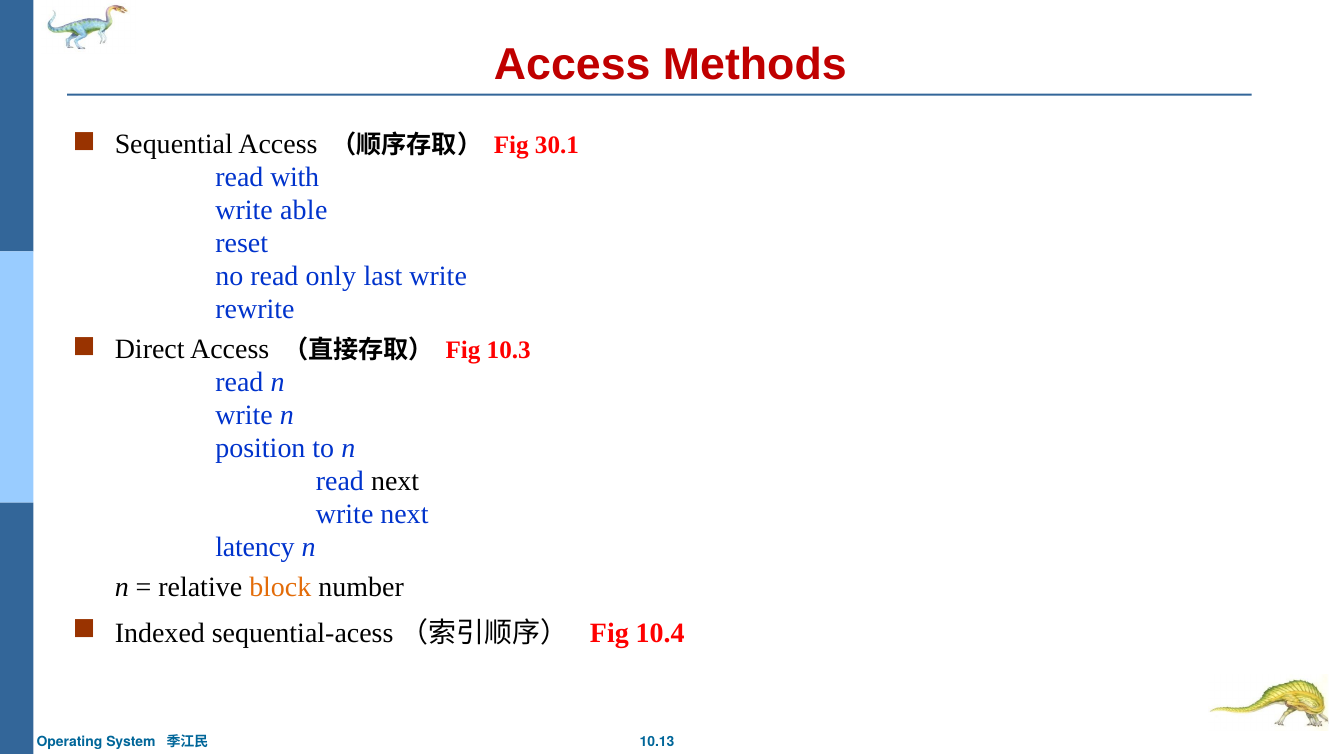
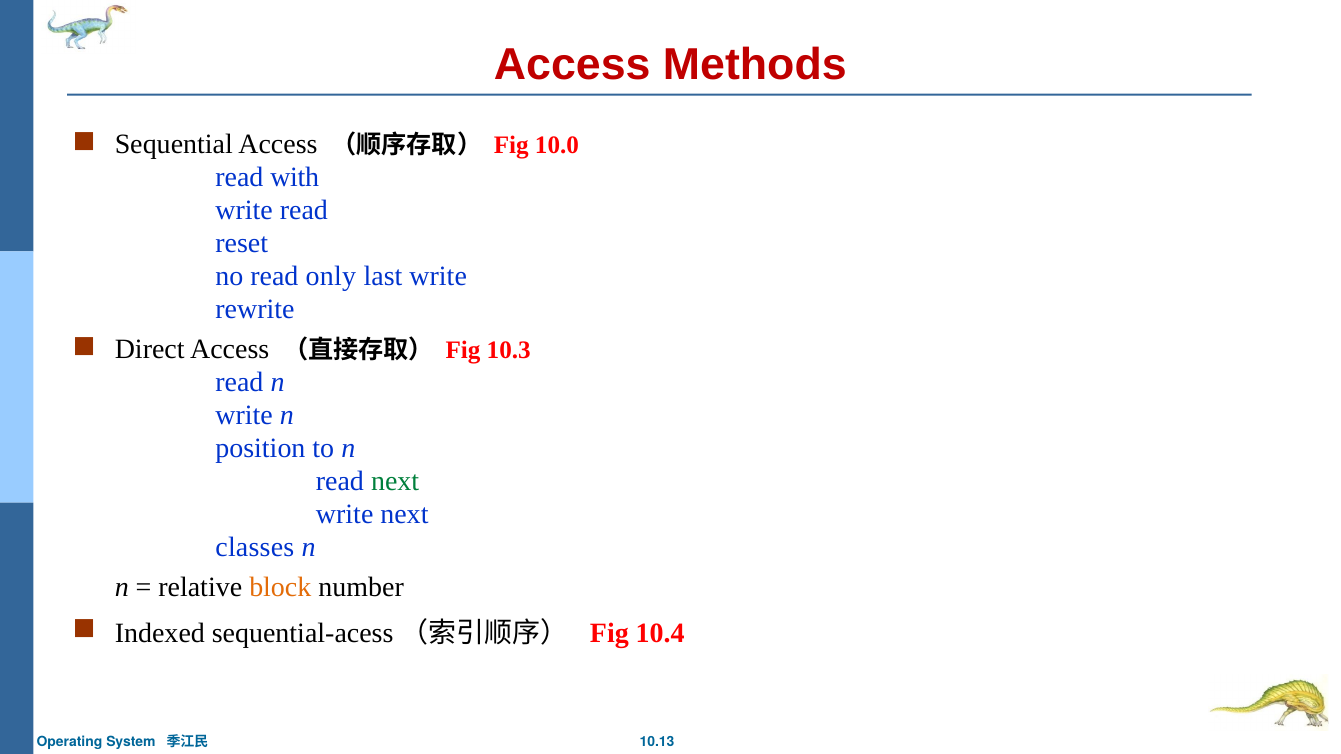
30.1: 30.1 -> 10.0 (557, 145)
write able: able -> read (304, 210)
next colour: black -> green (395, 481)
latency: latency -> classes (255, 547)
